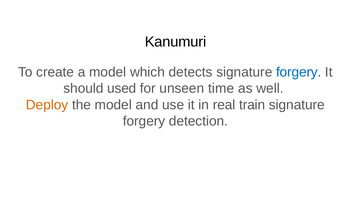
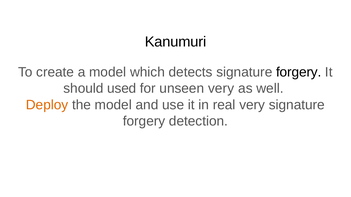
forgery colour: blue -> black (299, 72)
unseen time: time -> very (221, 89)
real train: train -> very (252, 105)
